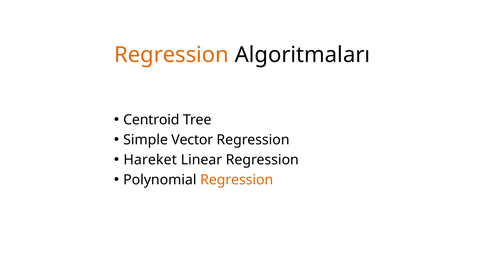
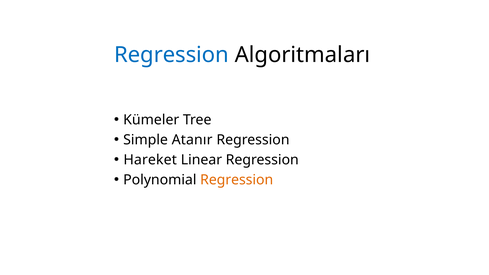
Regression colour: orange -> blue (172, 55)
Centroid: Centroid -> Kümeler (151, 120)
Vector: Vector -> Atanır (192, 140)
